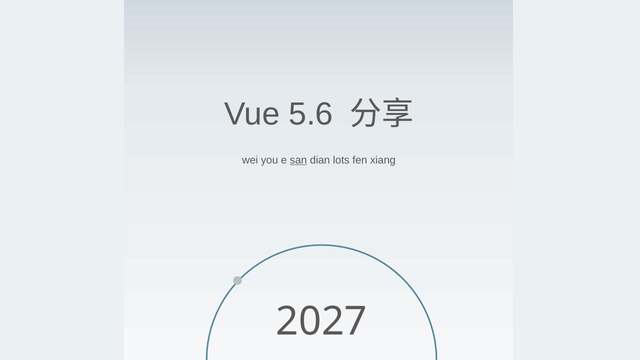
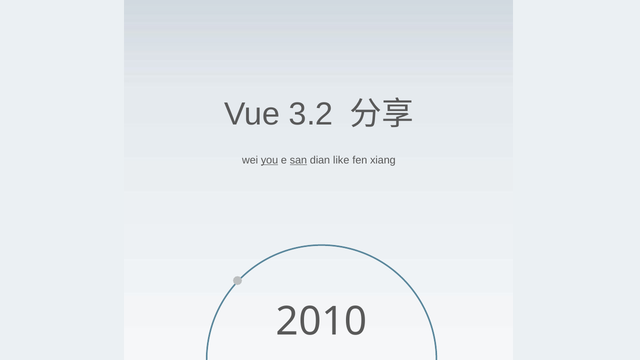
5.6: 5.6 -> 3.2 (311, 114)
you underline: none -> present (270, 160)
lots: lots -> like (341, 160)
2027: 2027 -> 2010 (322, 322)
